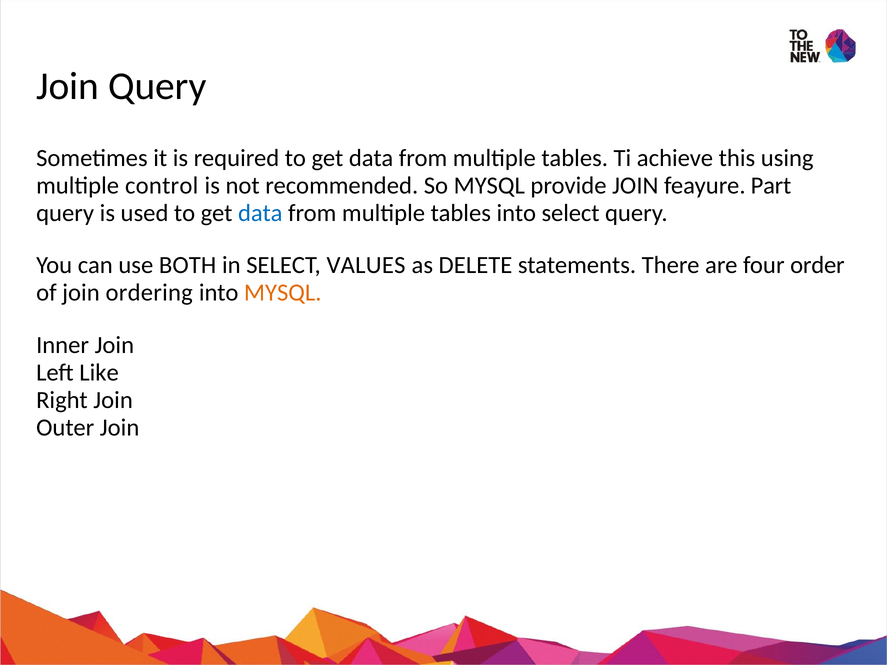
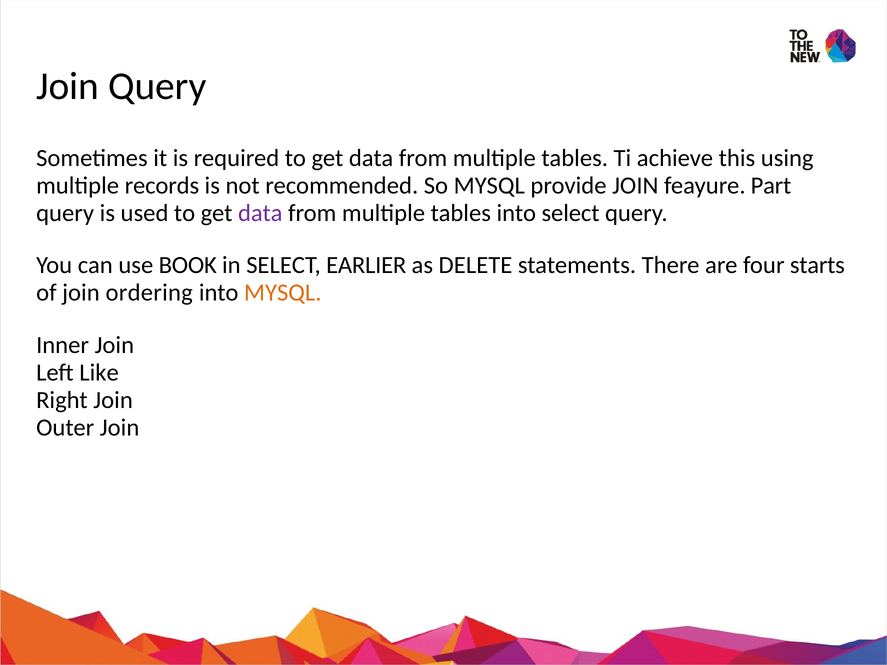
control: control -> records (162, 186)
data colour: blue -> purple (260, 213)
BOTH: BOTH -> BOOK (188, 265)
VALUES: VALUES -> EARLIER (366, 265)
order: order -> starts (817, 265)
